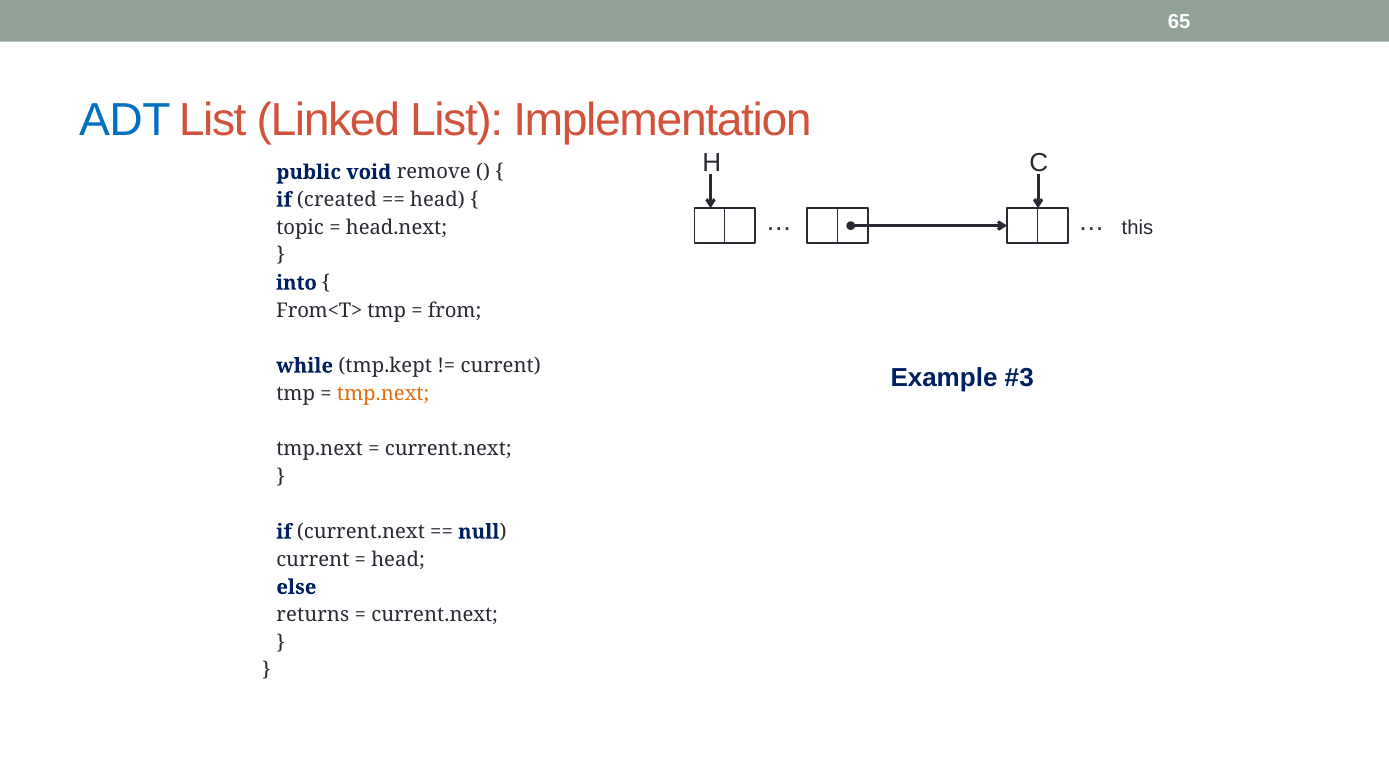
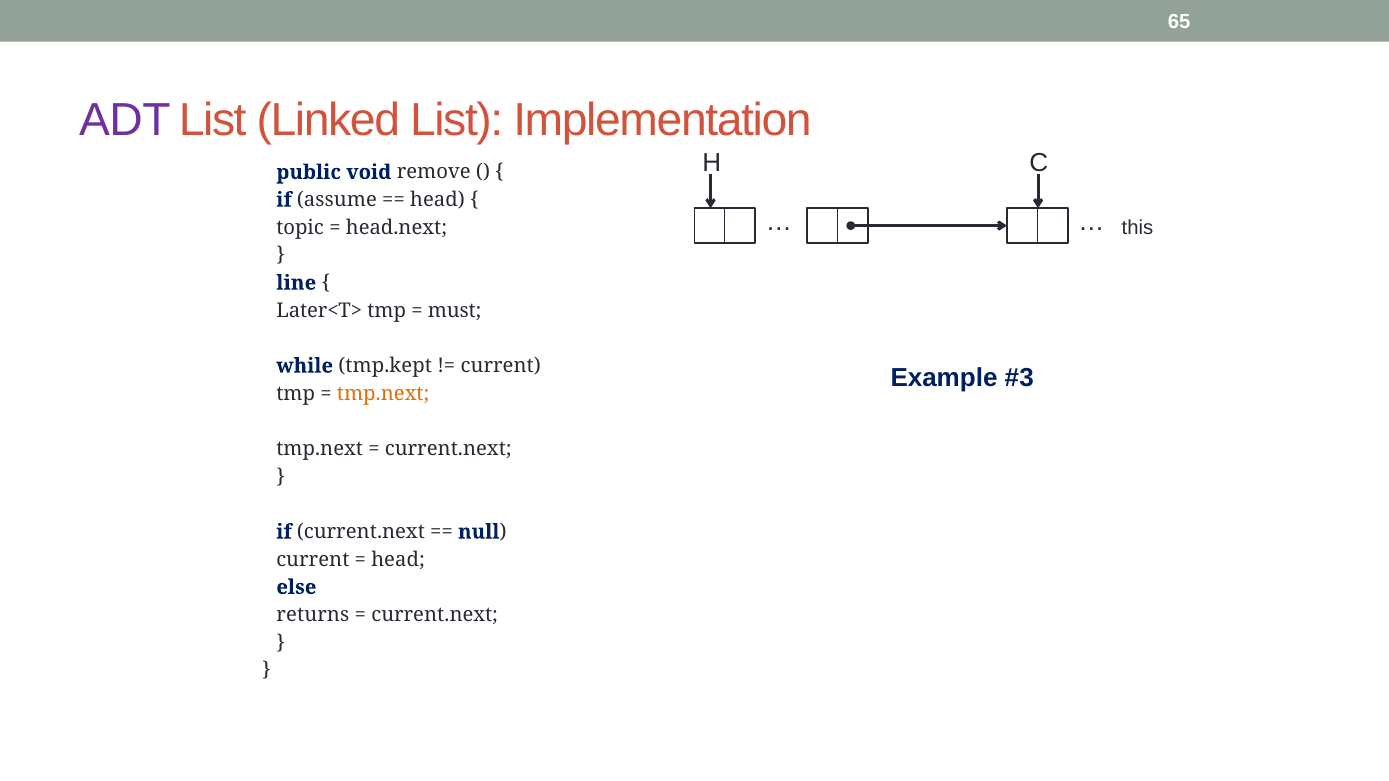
ADT colour: blue -> purple (125, 120)
created: created -> assume (337, 200)
into: into -> line (296, 283)
From<T>: From<T> -> Later<T> (319, 311)
from: from -> must (455, 311)
